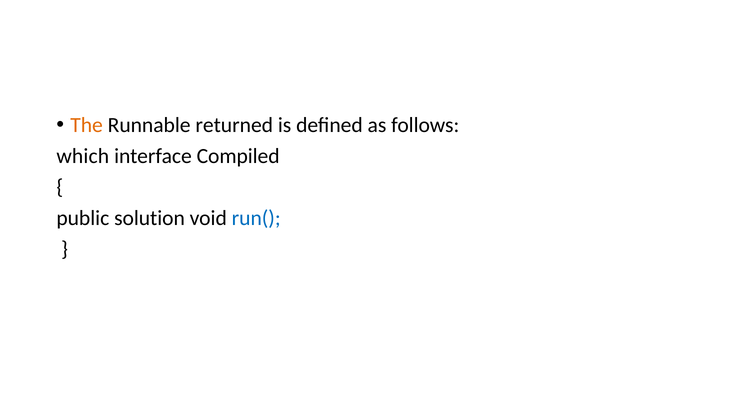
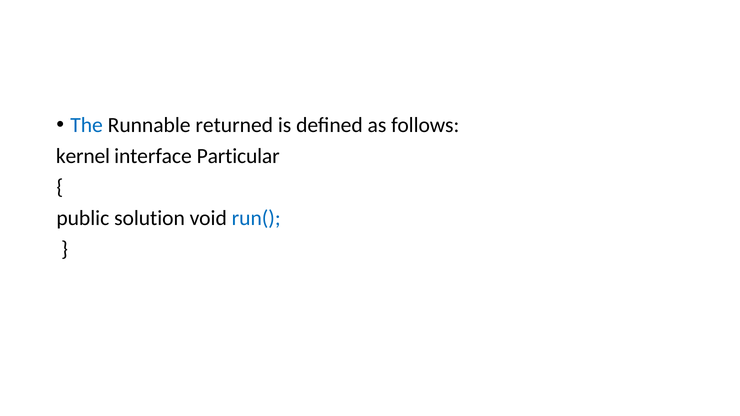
The colour: orange -> blue (87, 125)
which: which -> kernel (83, 156)
Compiled: Compiled -> Particular (238, 156)
